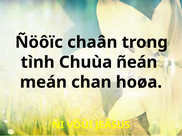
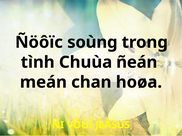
chaân: chaân -> soùng (92, 42)
